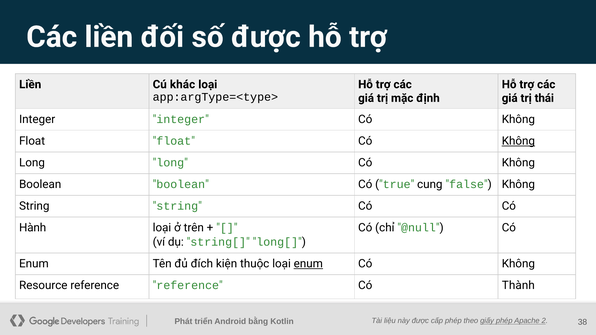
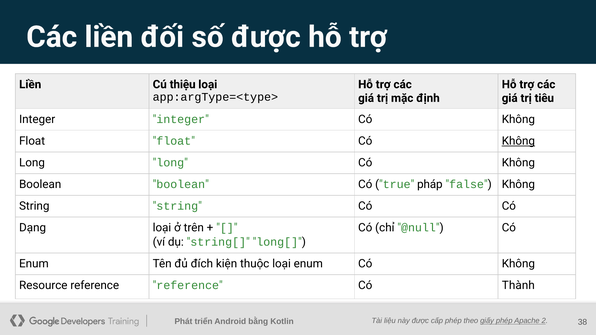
khác: khác -> thiệu (183, 84)
thái: thái -> tiêu (544, 98)
cung: cung -> pháp (430, 184)
Hành: Hành -> Dạng (33, 228)
enum underline: present -> none (308, 264)
